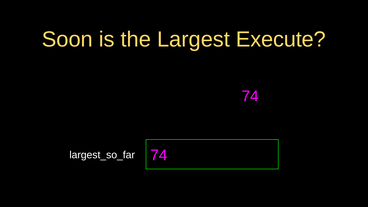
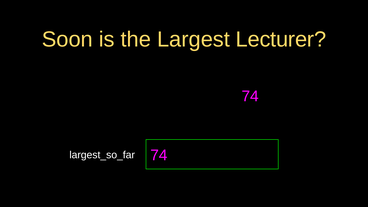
Execute: Execute -> Lecturer (281, 40)
